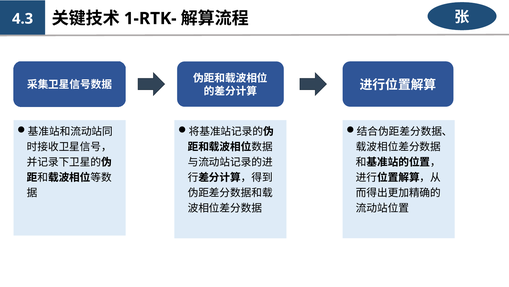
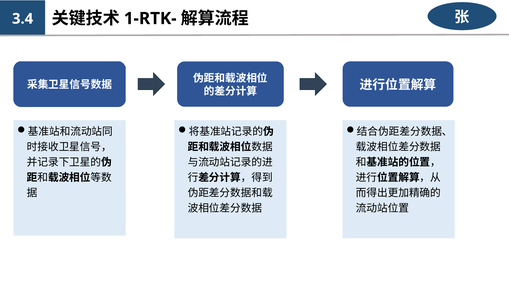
4.3: 4.3 -> 3.4 (23, 19)
